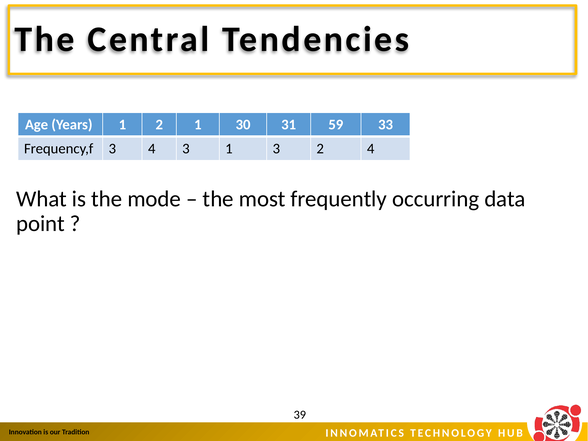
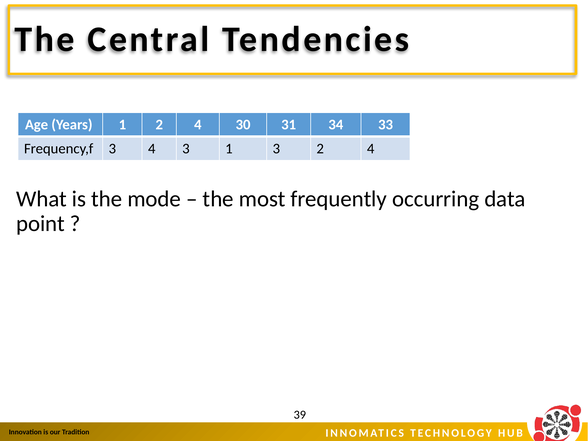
1 2 1: 1 -> 4 (198, 125)
59: 59 -> 34 (336, 125)
